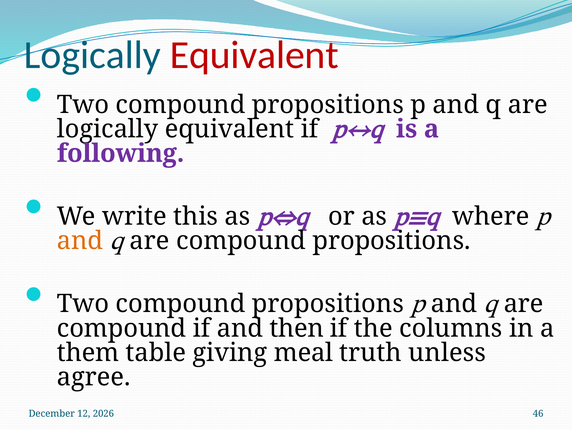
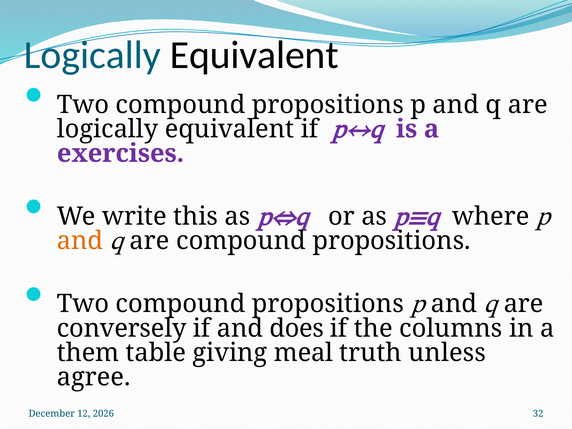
Equivalent colour: red -> black (254, 55)
following: following -> exercises (121, 153)
compound: compound -> conversely (122, 328)
then: then -> does (297, 328)
46: 46 -> 32 (538, 414)
